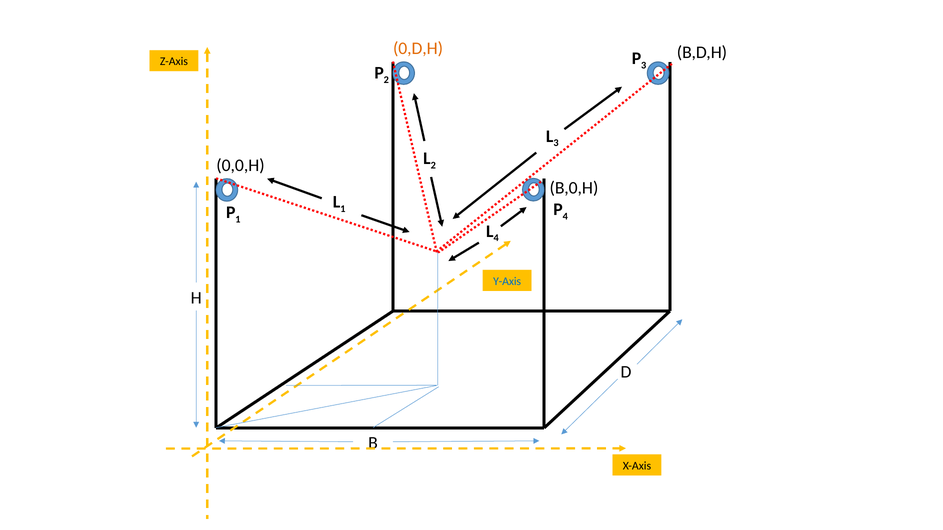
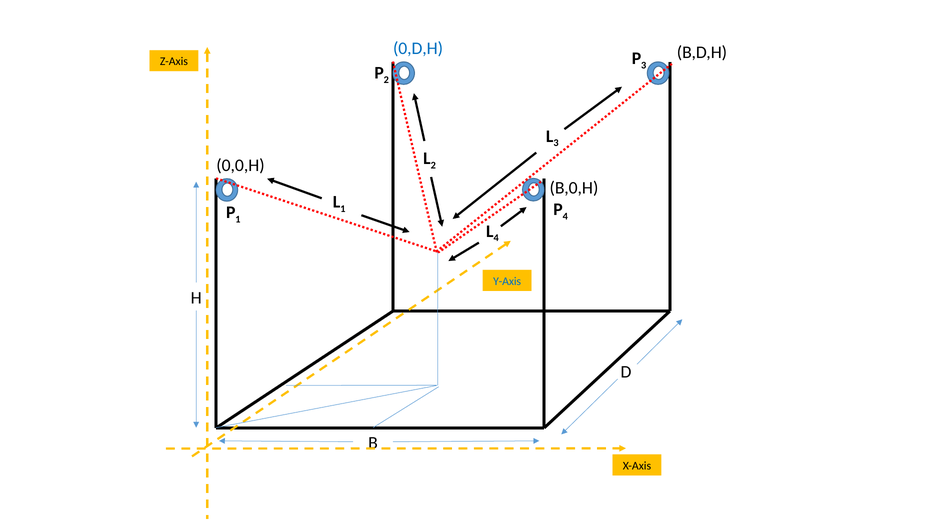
0,D,H colour: orange -> blue (418, 48)
